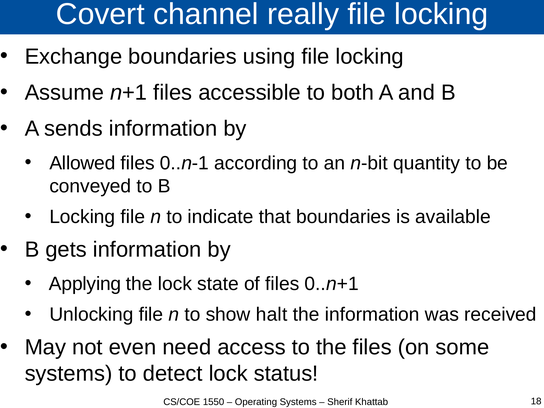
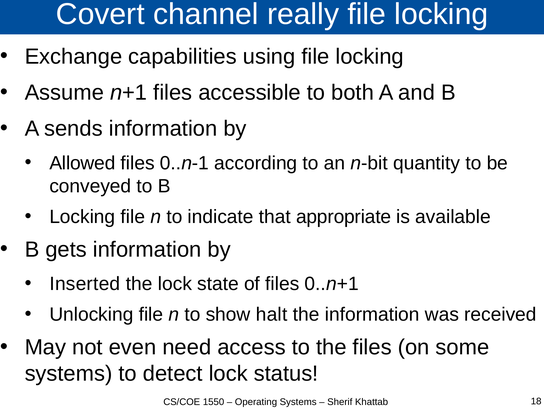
Exchange boundaries: boundaries -> capabilities (183, 57)
that boundaries: boundaries -> appropriate (344, 217)
Applying: Applying -> Inserted (85, 284)
